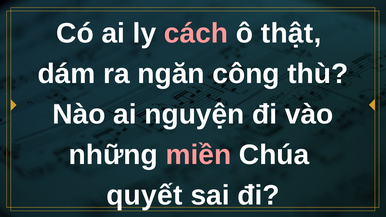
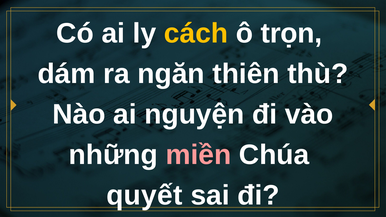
cách colour: pink -> yellow (196, 33)
thật: thật -> trọn (291, 33)
công: công -> thiên (246, 74)
